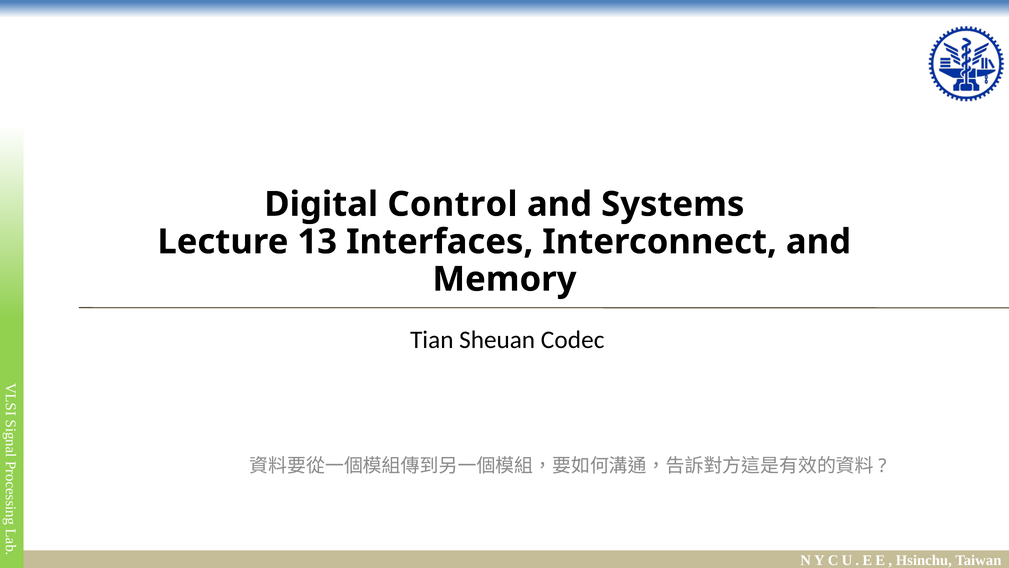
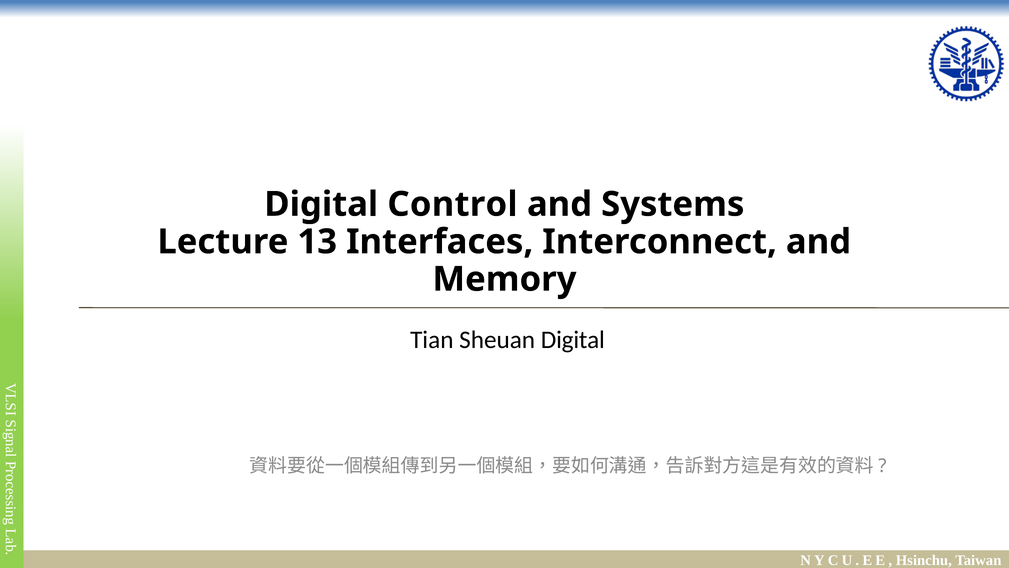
Sheuan Codec: Codec -> Digital (573, 340)
